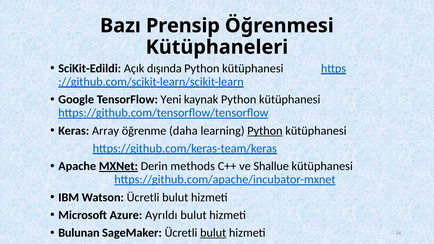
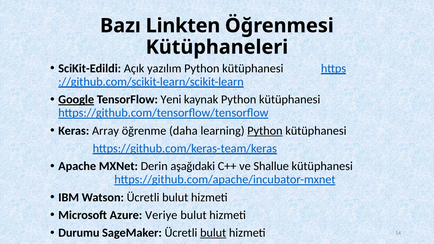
Prensip: Prensip -> Linkten (183, 26)
dışında: dışında -> yazılım (164, 68)
Google underline: none -> present (76, 100)
MXNet underline: present -> none (118, 166)
methods: methods -> aşağıdaki (193, 166)
Ayrıldı: Ayrıldı -> Veriye (161, 215)
Bulunan: Bulunan -> Durumu (79, 233)
